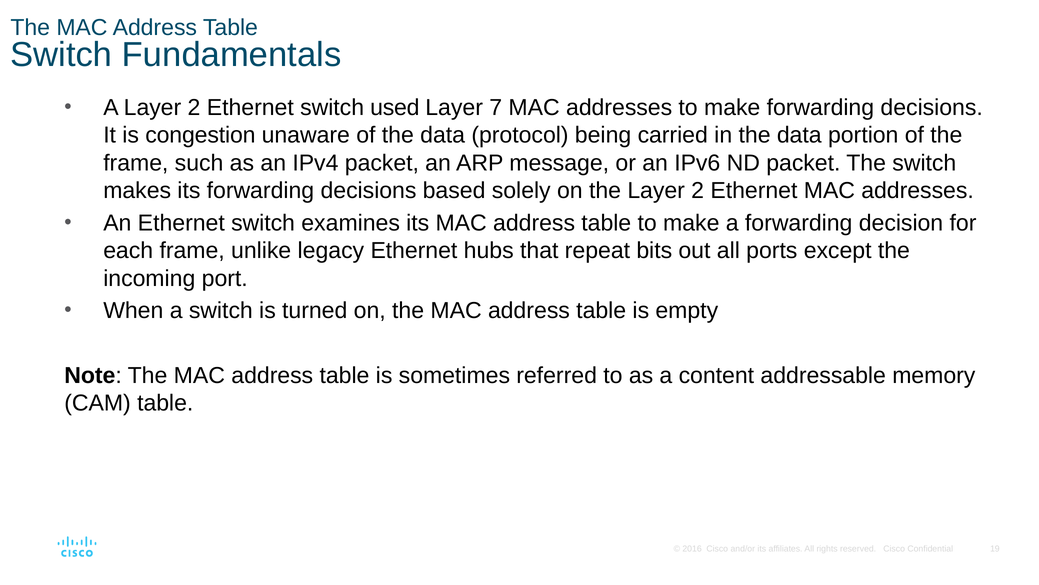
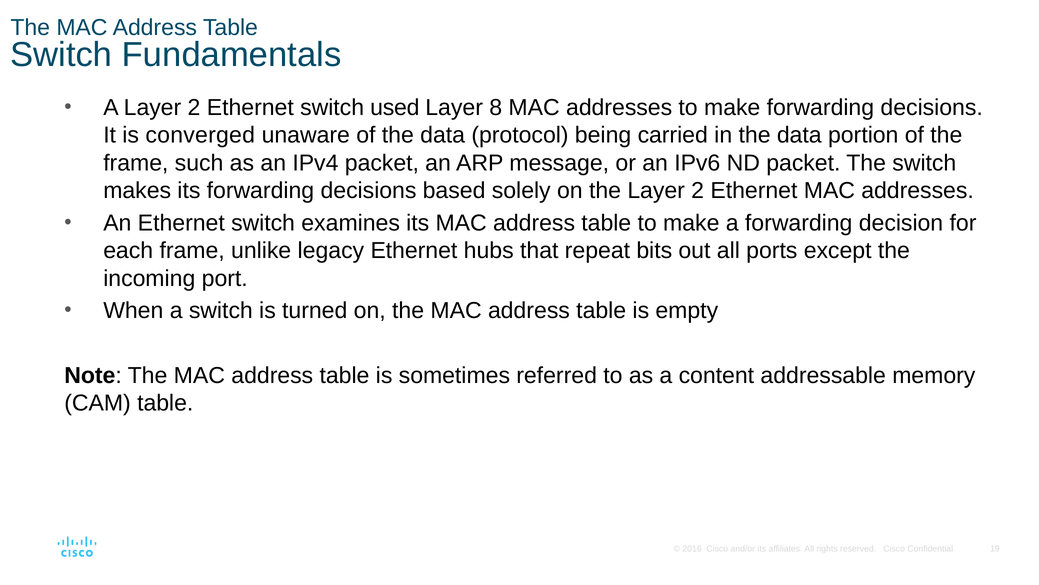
7: 7 -> 8 (496, 107)
congestion: congestion -> converged (200, 135)
